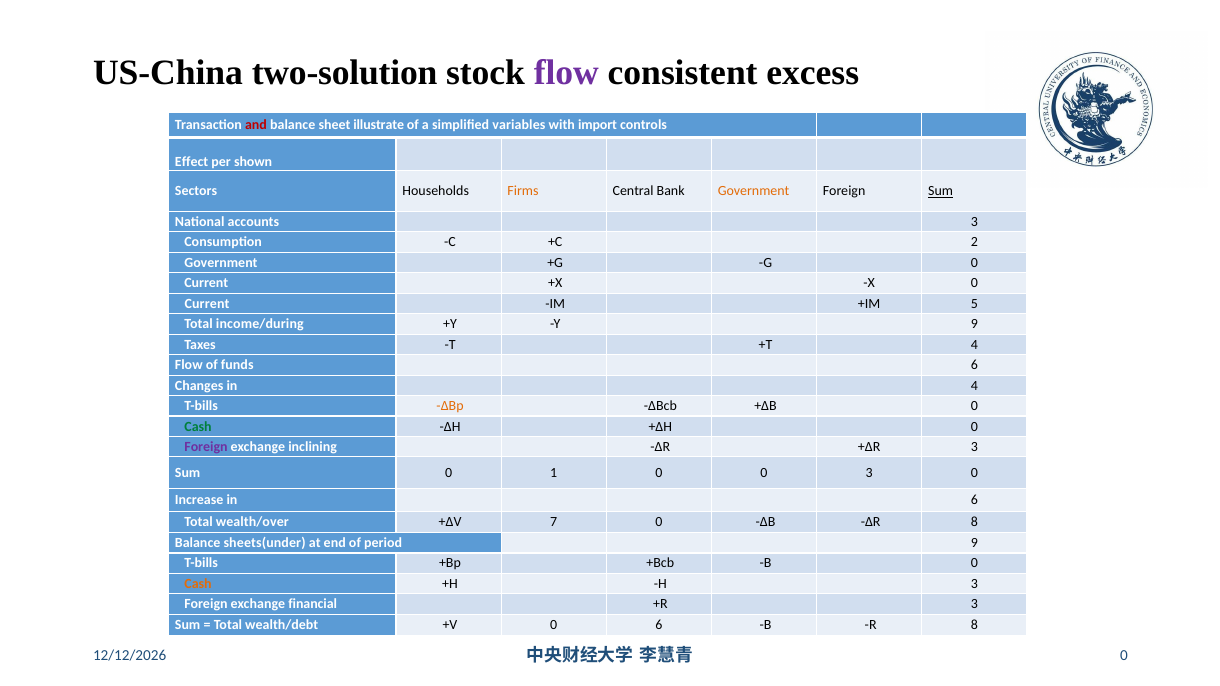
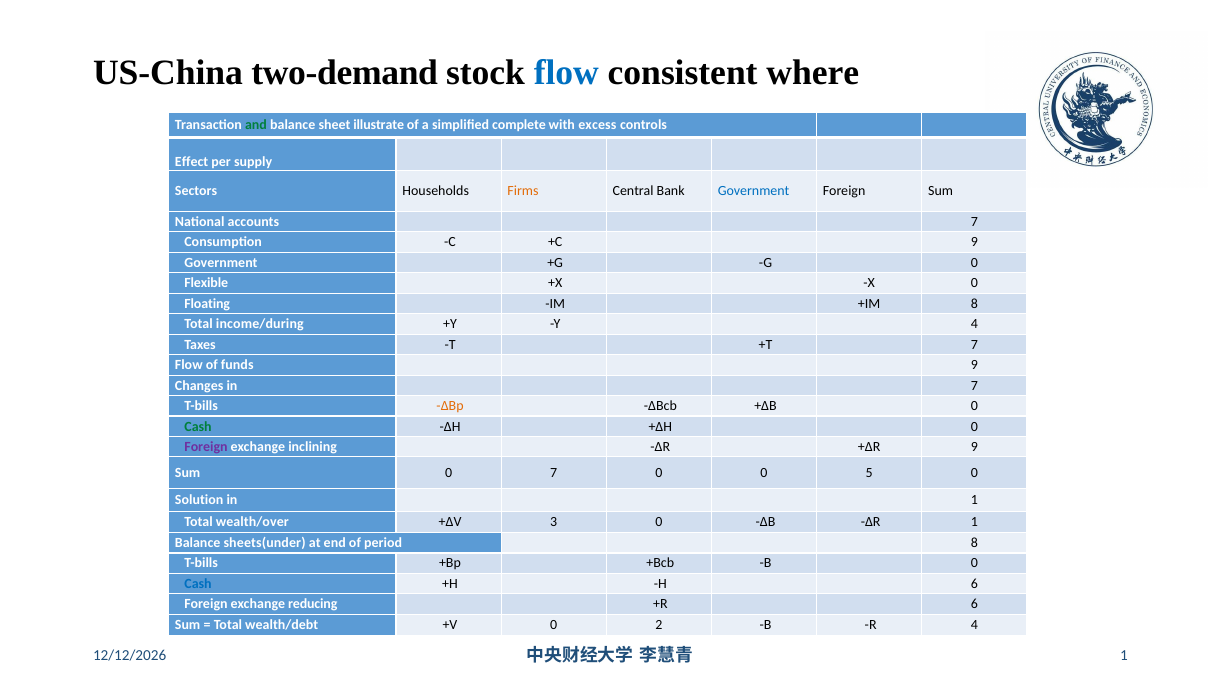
two-solution: two-solution -> two-demand (345, 72)
flow colour: purple -> blue (566, 72)
excess: excess -> where (813, 72)
and colour: red -> green (256, 125)
variables: variables -> complete (519, 125)
import: import -> excess (597, 125)
shown: shown -> supply (253, 162)
Government colour: orange -> blue (754, 191)
Sum underline: present -> none (941, 191)
accounts 3: 3 -> 7 (974, 222)
+C 2: 2 -> 9 (974, 242)
Current: Current -> Flexible (206, 283)
Current: Current -> Floating (207, 304)
+IM 5: 5 -> 8 (974, 304)
Y 9: 9 -> 4 (974, 324)
+T 4: 4 -> 7 (974, 345)
funds 6: 6 -> 9 (974, 365)
in 4: 4 -> 7 (974, 386)
+ΔR 3: 3 -> 9 (974, 447)
0 1: 1 -> 7 (554, 473)
0 3: 3 -> 5 (869, 473)
Increase: Increase -> Solution (199, 500)
in 6: 6 -> 1 (974, 500)
7: 7 -> 3 (554, 522)
ΔR 8: 8 -> 1 (974, 522)
period 9: 9 -> 8 (974, 543)
Cash colour: orange -> blue (198, 584)
H 3: 3 -> 6 (974, 584)
financial: financial -> reducing (313, 605)
+R 3: 3 -> 6 (974, 605)
0 6: 6 -> 2 (659, 625)
R 8: 8 -> 4 (974, 625)
0: 0 -> 1 (1124, 655)
